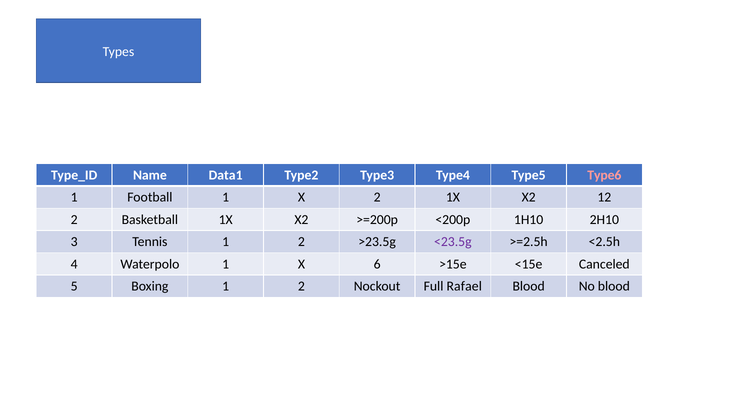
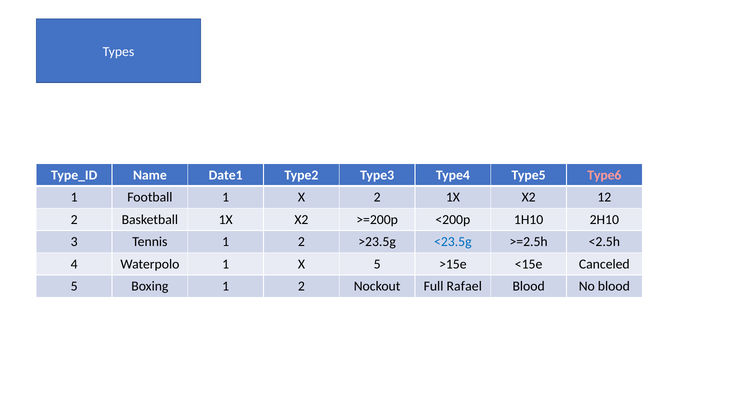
Data1: Data1 -> Date1 (226, 175)
<23.5g colour: purple -> blue (453, 242)
X 6: 6 -> 5 (377, 264)
